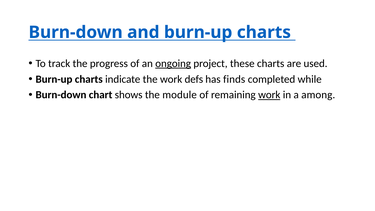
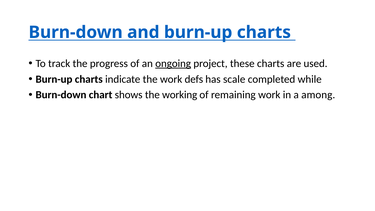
finds: finds -> scale (234, 79)
module: module -> working (180, 95)
work underline: present -> none (269, 95)
